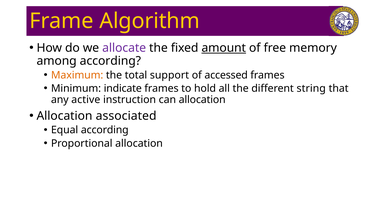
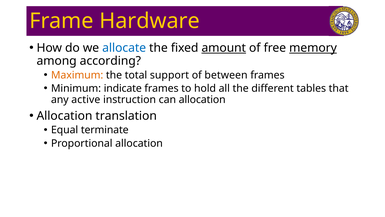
Algorithm: Algorithm -> Hardware (150, 21)
allocate colour: purple -> blue (124, 48)
memory underline: none -> present (313, 48)
accessed: accessed -> between (226, 75)
string: string -> tables (311, 88)
associated: associated -> translation (126, 116)
Equal according: according -> terminate (105, 130)
